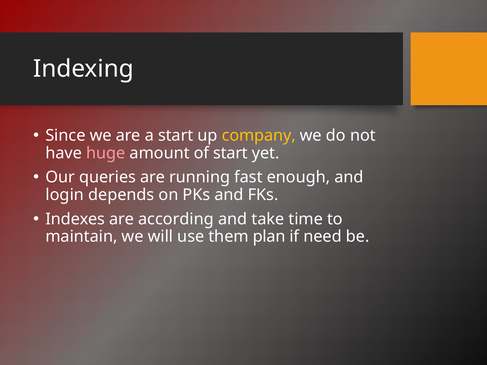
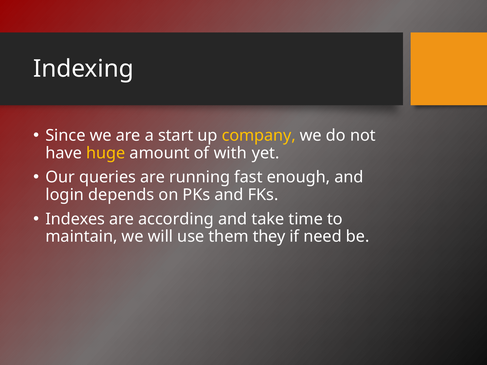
huge colour: pink -> yellow (106, 153)
of start: start -> with (230, 153)
plan: plan -> they (269, 237)
